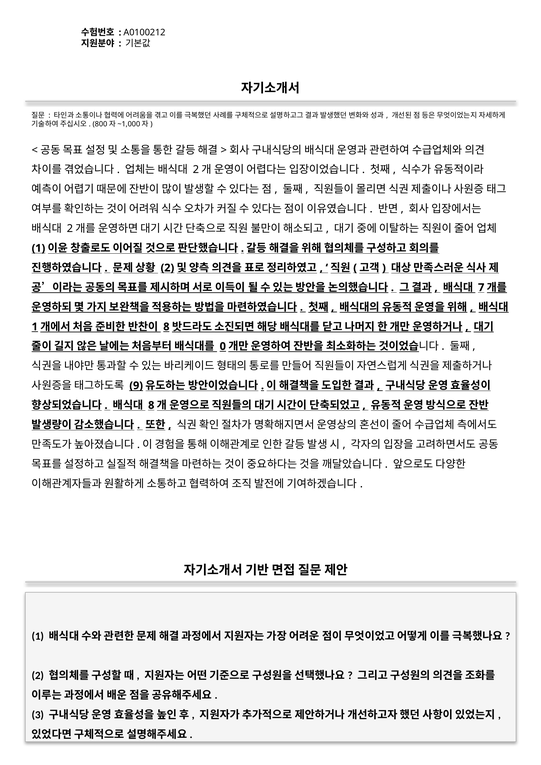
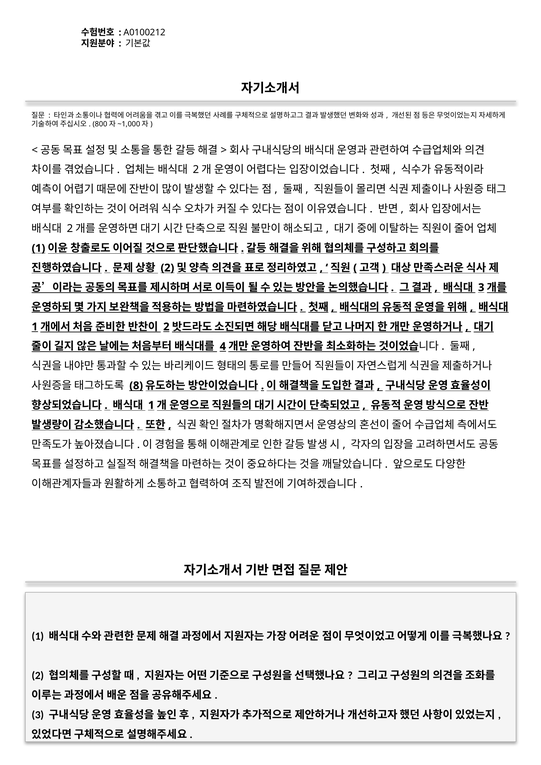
7: 7 -> 3 (481, 288)
8: 8 -> 2 (166, 327)
0: 0 -> 4 (223, 346)
9: 9 -> 8 (136, 386)
8: 8 -> 1 (151, 405)
